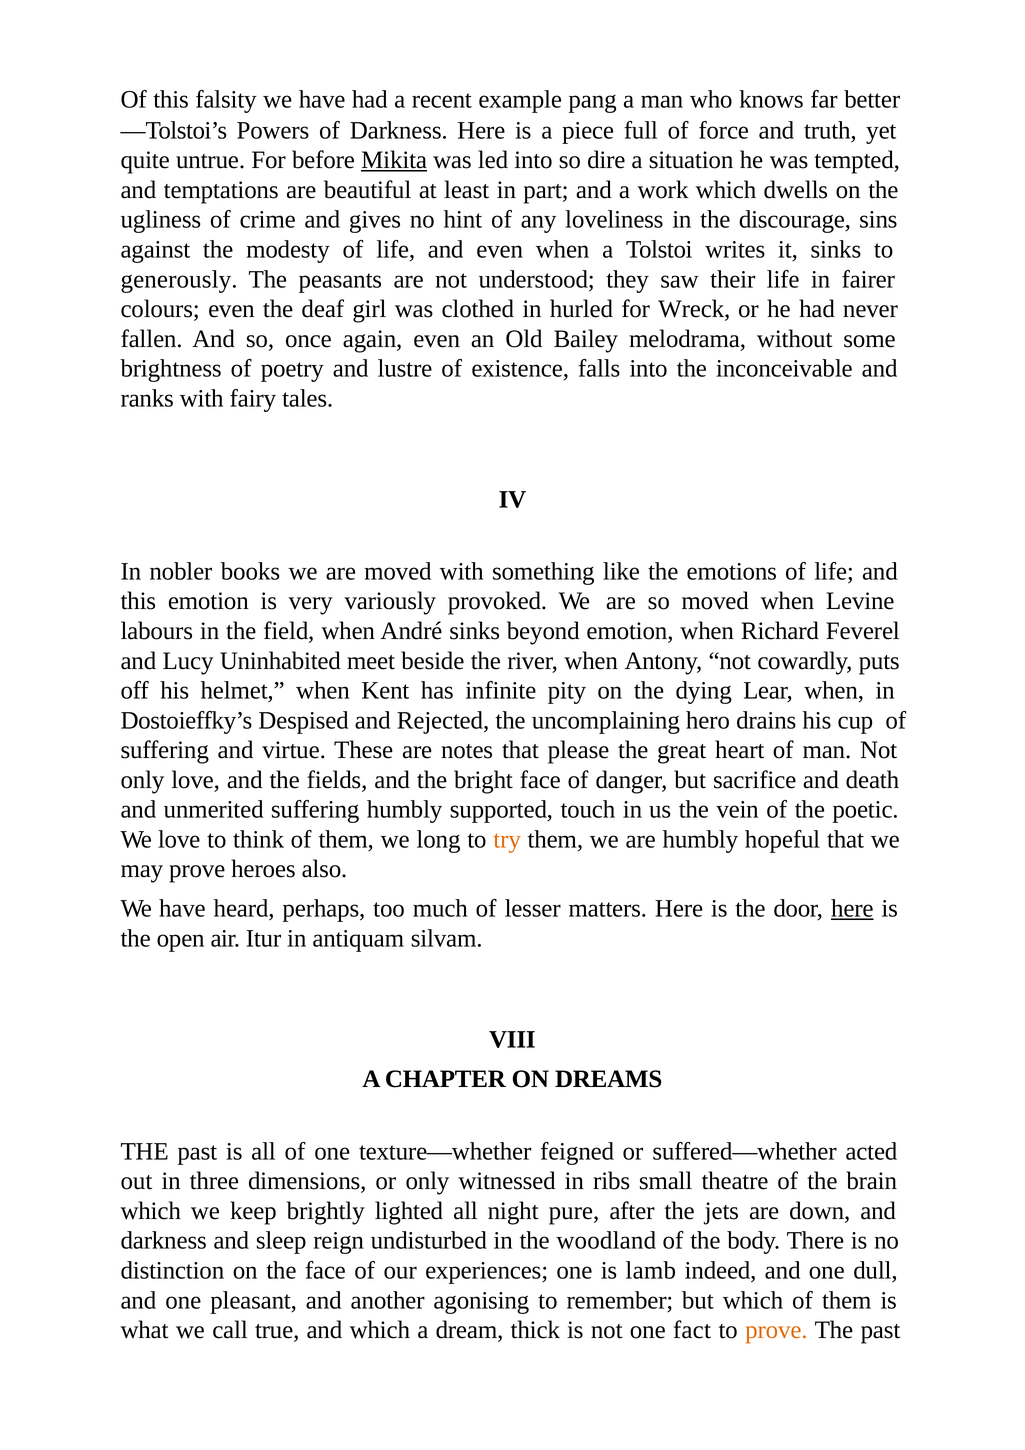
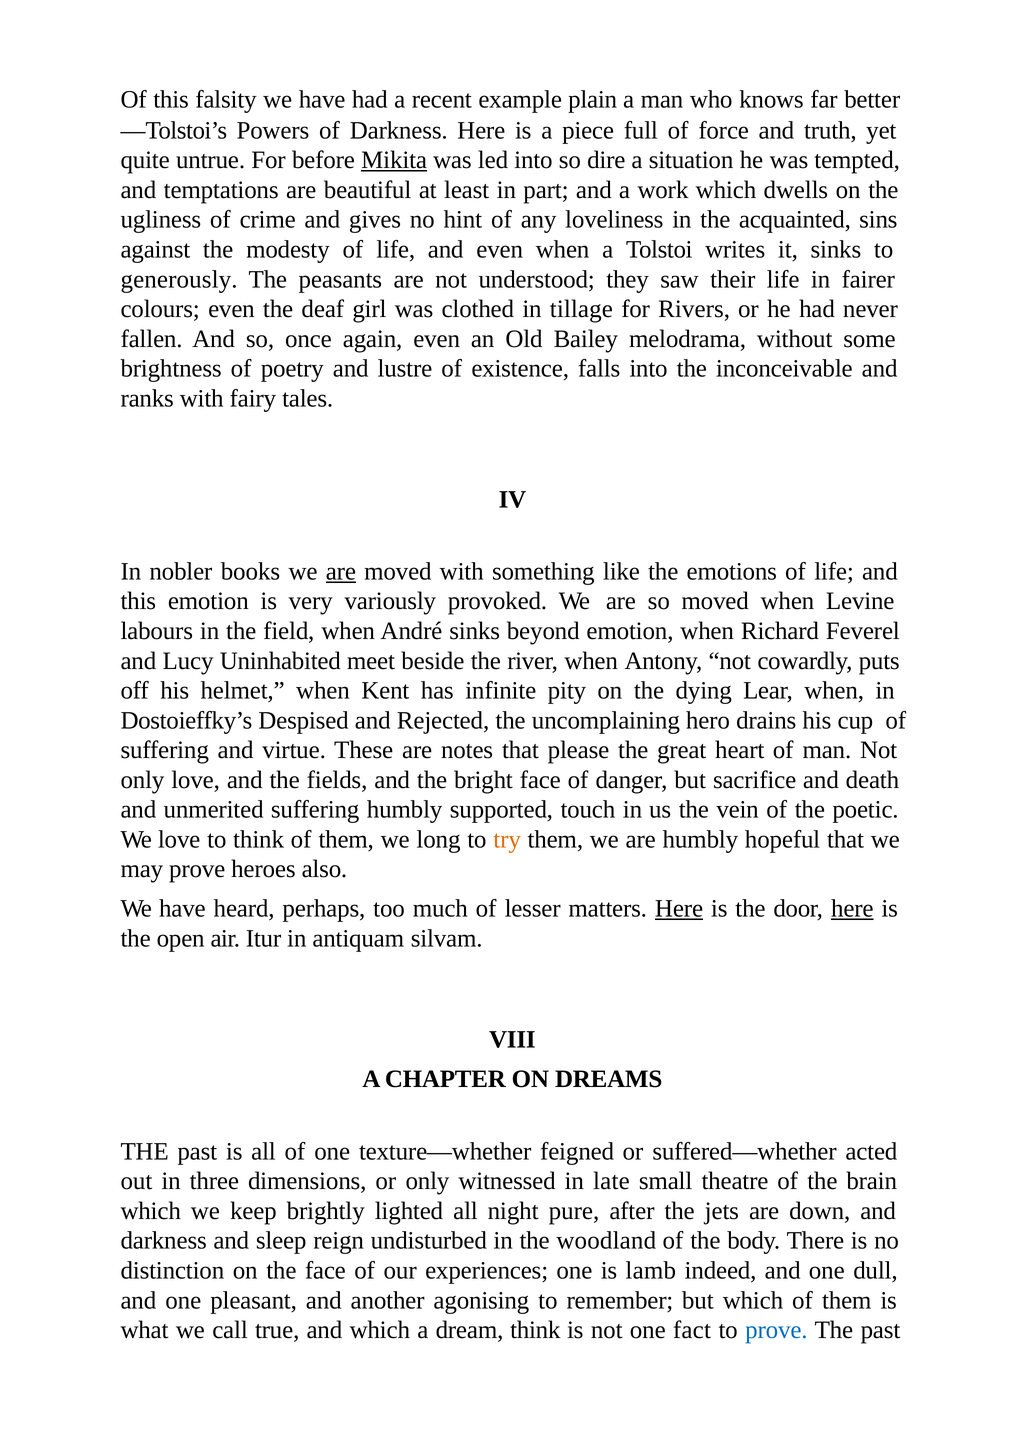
pang: pang -> plain (593, 100)
discourage: discourage -> acquainted (795, 220)
hurled: hurled -> tillage (581, 309)
Wreck: Wreck -> Rivers (694, 309)
are underline: none -> present (341, 572)
Here underline: none -> present (679, 909)
ribs: ribs -> late (611, 1182)
dream thick: thick -> think (535, 1331)
prove colour: orange -> blue (776, 1331)
